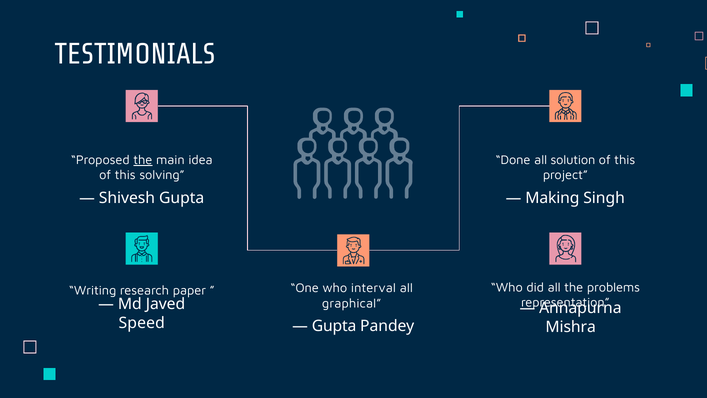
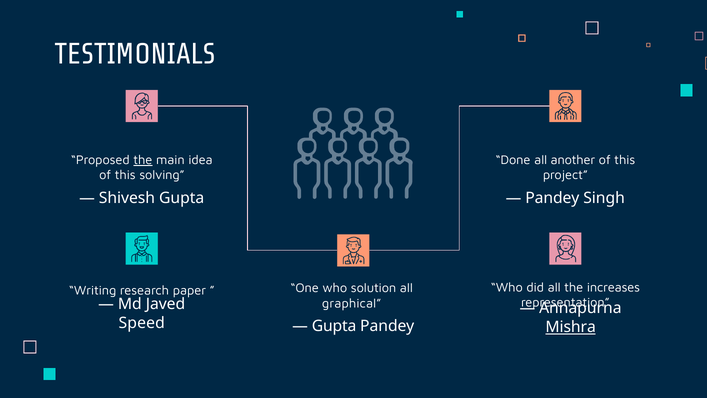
solution: solution -> another (573, 160)
Making: Making -> Pandey (552, 198)
problems: problems -> increases (613, 287)
interval: interval -> solution (374, 288)
Mishra underline: none -> present (571, 327)
